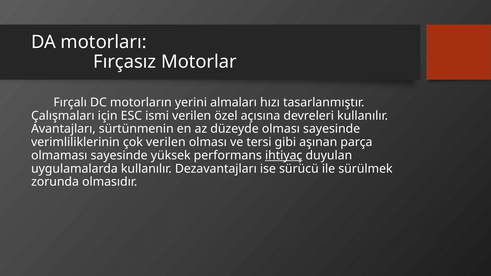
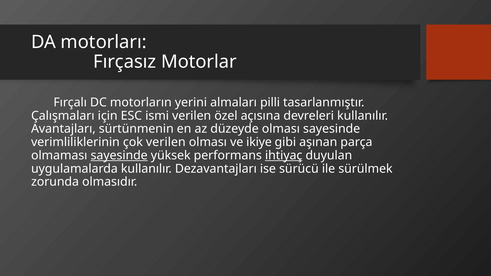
hızı: hızı -> pilli (270, 103)
tersi: tersi -> ikiye (259, 142)
sayesinde underline: none -> present (119, 156)
